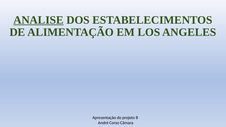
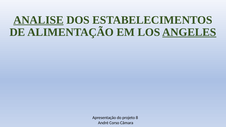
ANGELES underline: none -> present (189, 32)
